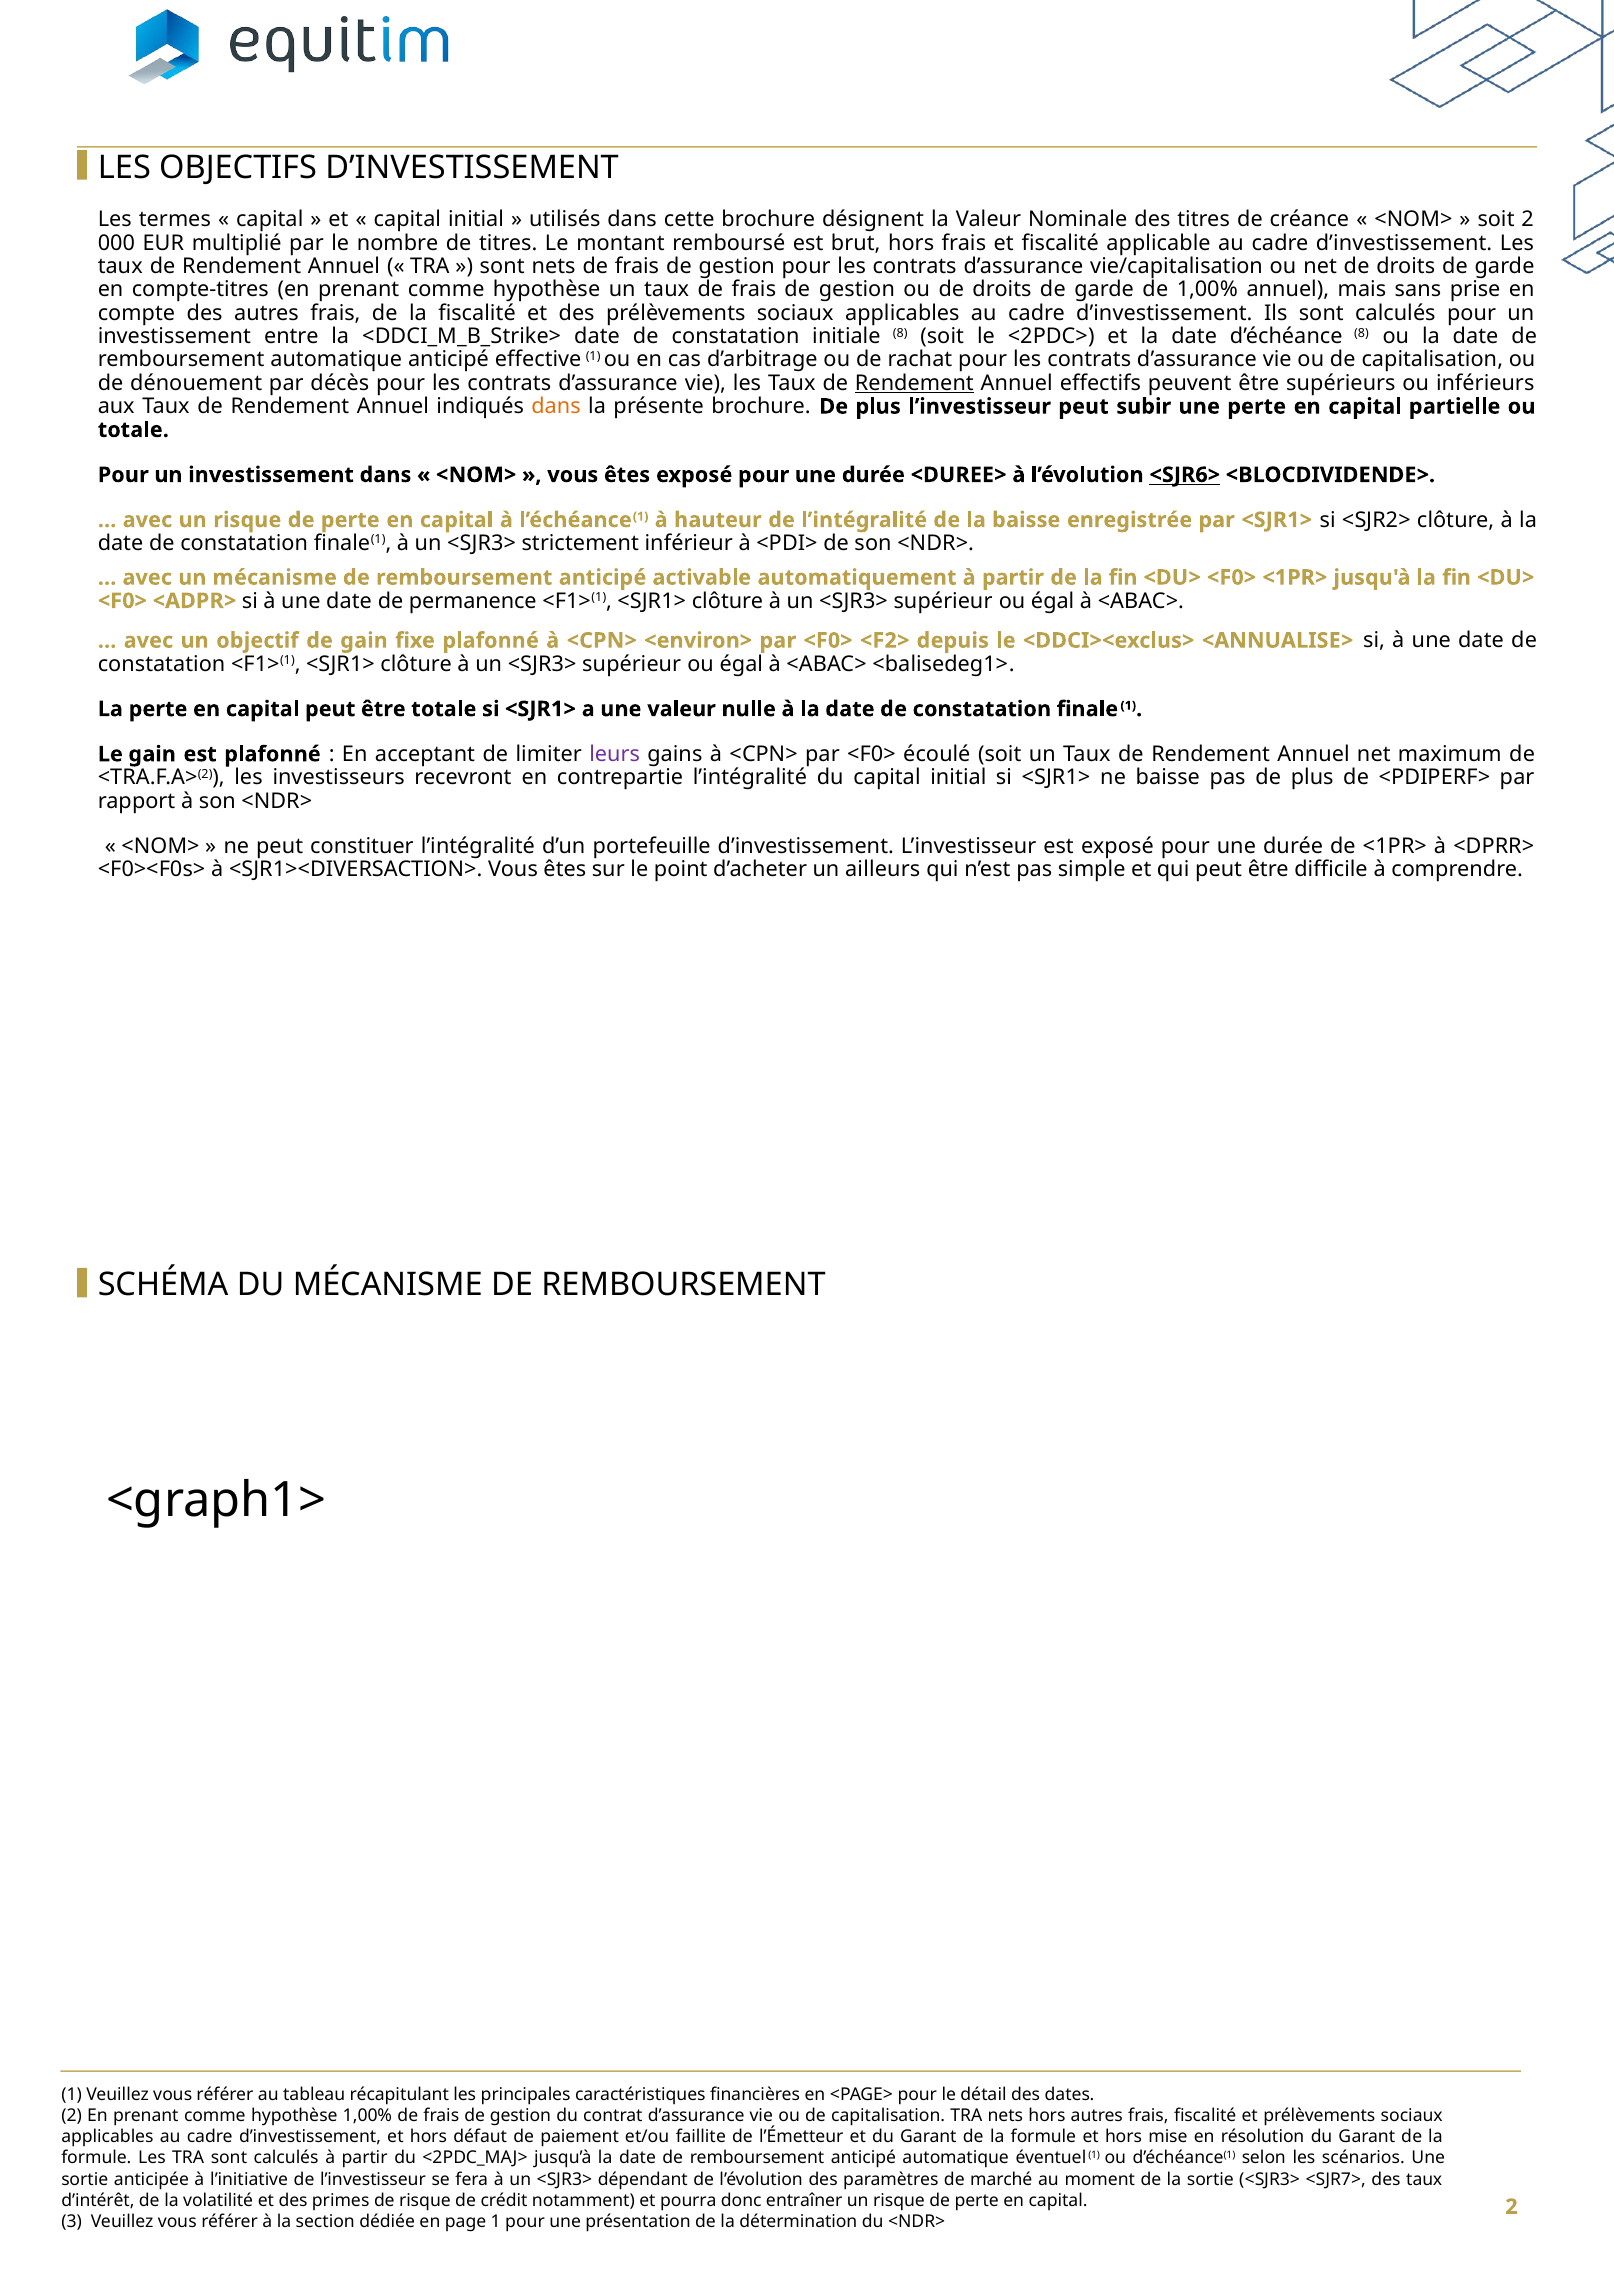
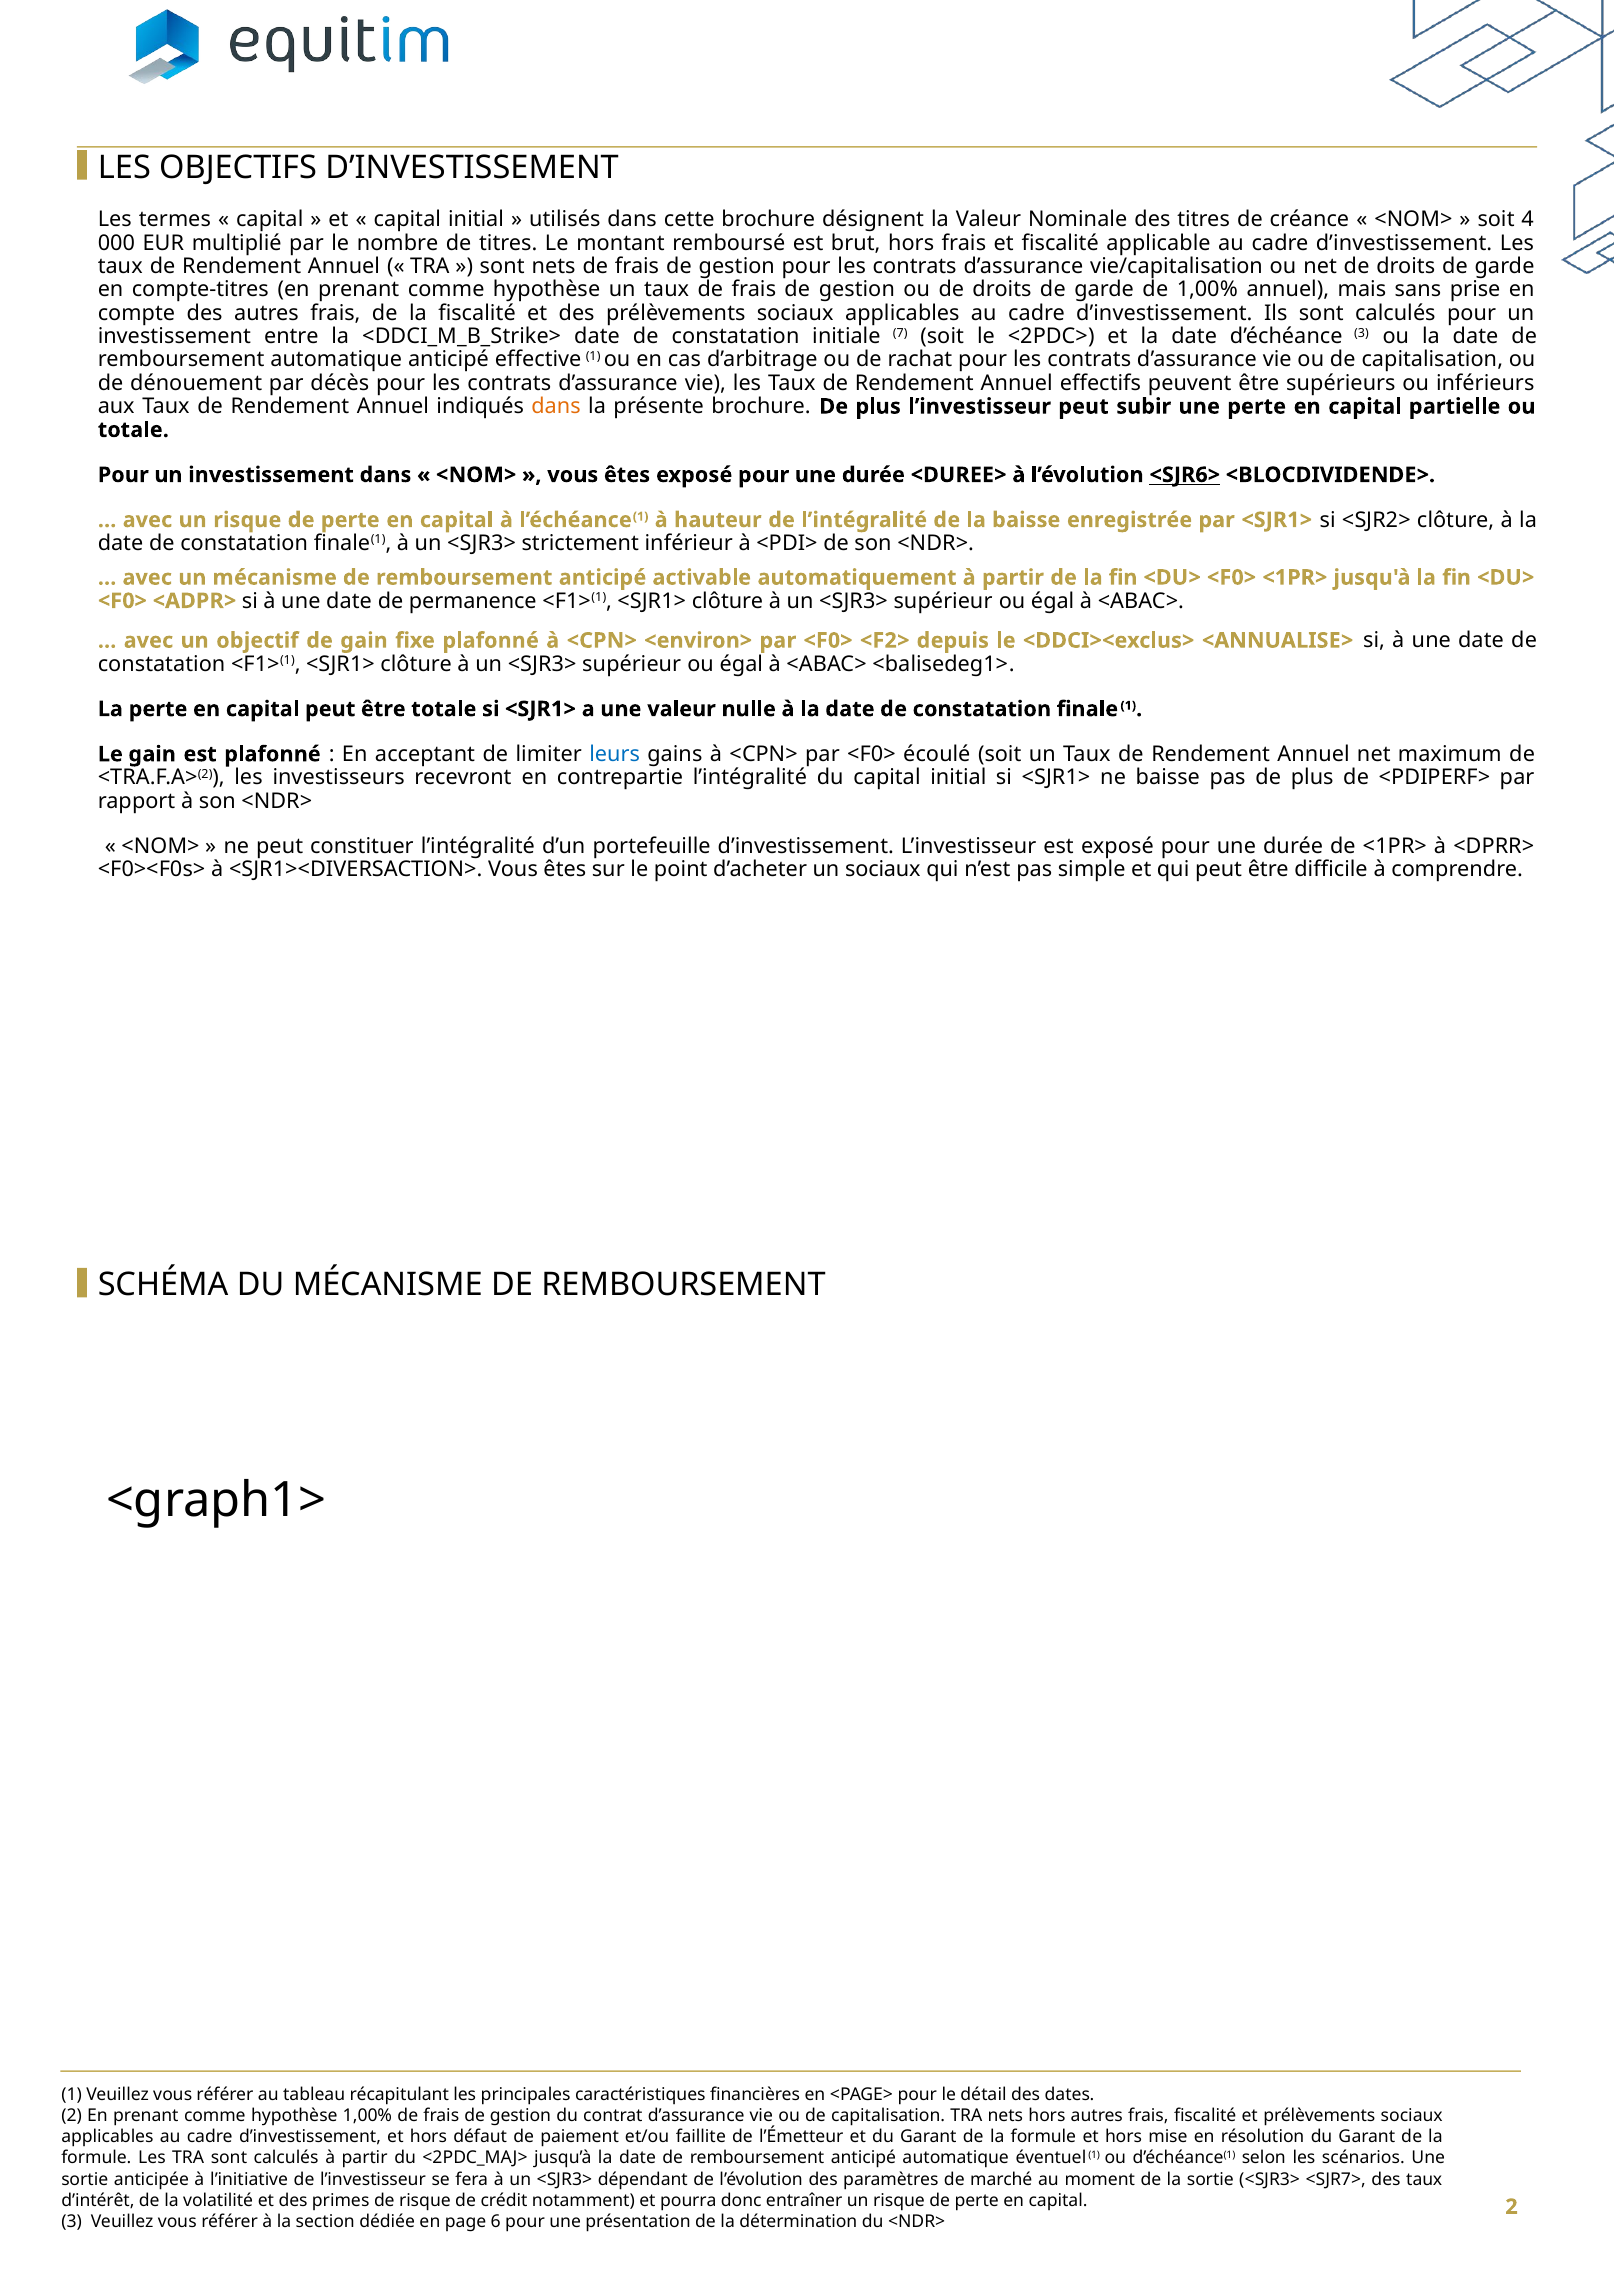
soit 2: 2 -> 4 (1528, 220)
initiale 8: 8 -> 7 (900, 333)
d’échéance 8: 8 -> 3 (1361, 333)
Rendement underline: present -> none (914, 383)
leurs colour: purple -> blue (615, 754)
un ailleurs: ailleurs -> sociaux (883, 869)
page 1: 1 -> 6 (496, 2221)
